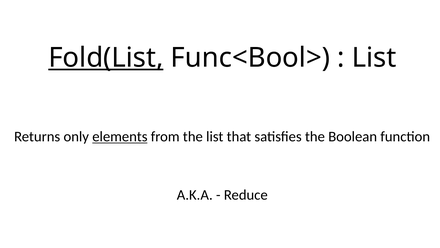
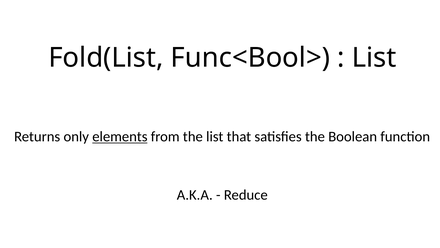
Fold(List underline: present -> none (106, 58)
